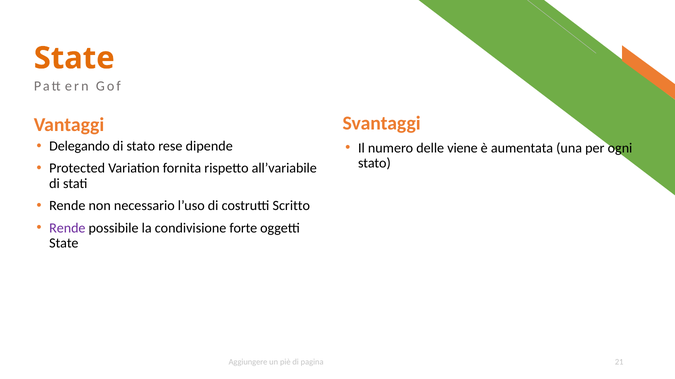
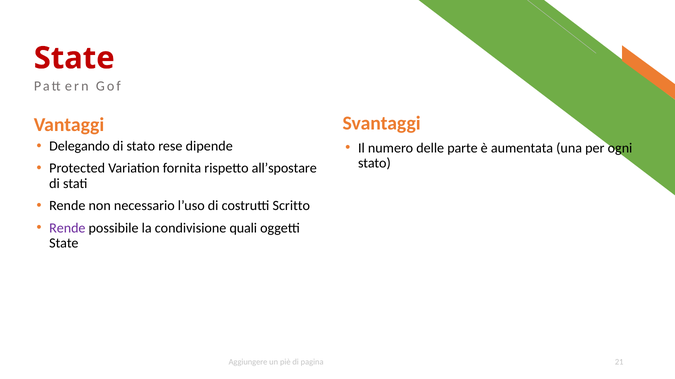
State colour: orange -> red (74, 58)
viene: viene -> parte (462, 148)
all’variabile: all’variabile -> all’spostare (284, 169)
forte: forte -> quali (243, 228)
